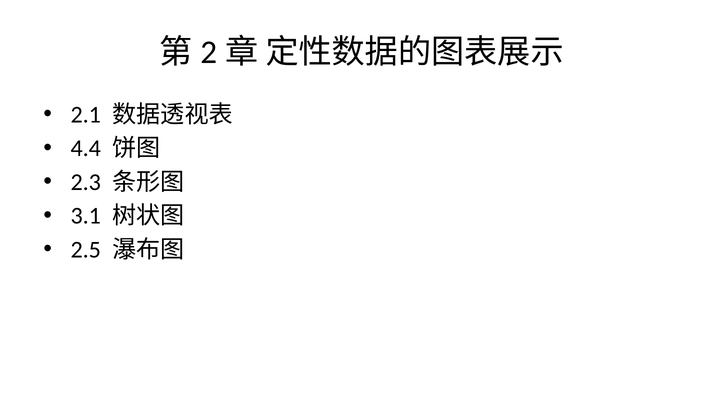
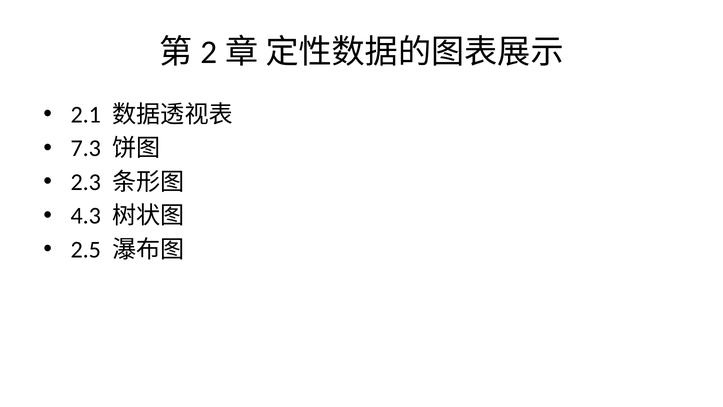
4.4: 4.4 -> 7.3 (86, 148)
3.1: 3.1 -> 4.3 (86, 216)
